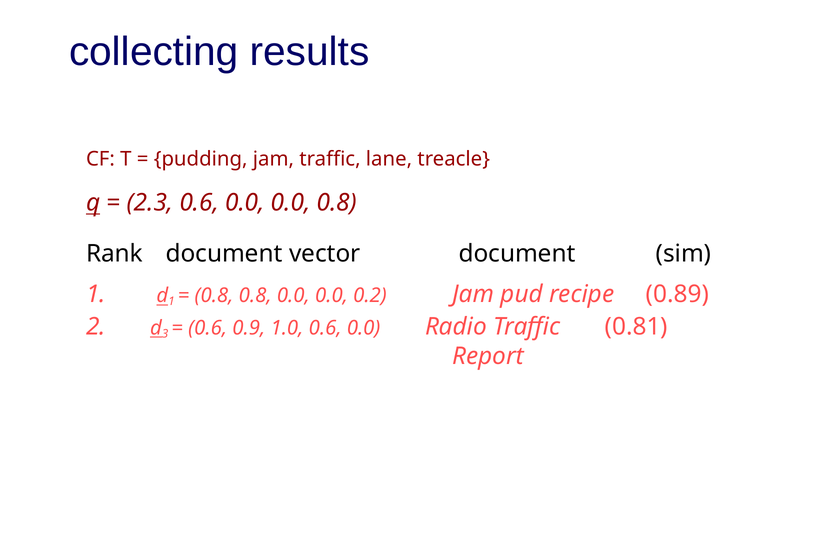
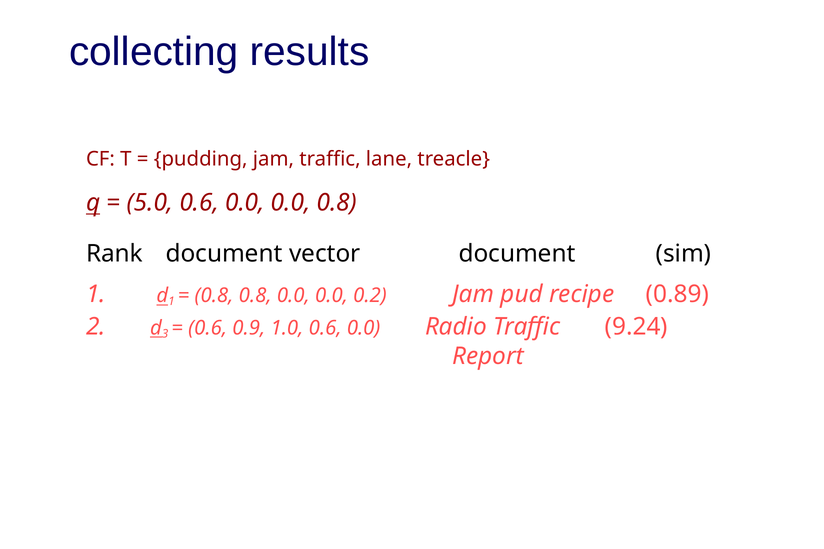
2.3: 2.3 -> 5.0 (150, 203)
0.81: 0.81 -> 9.24 (636, 327)
